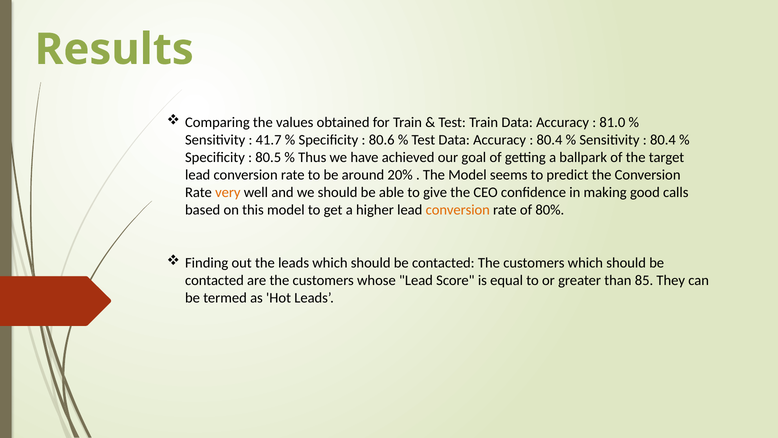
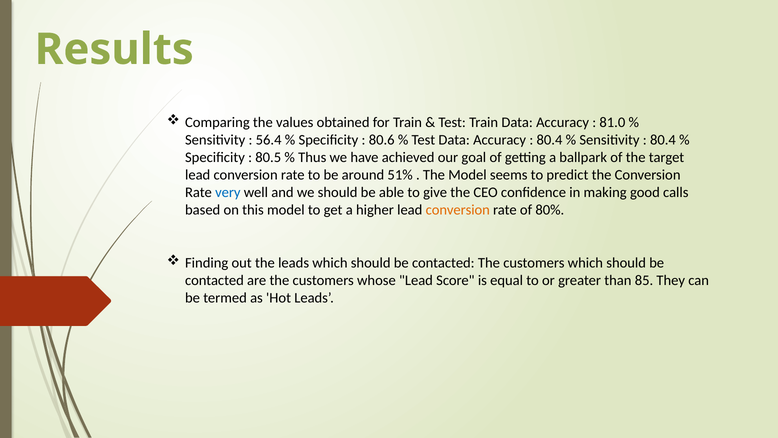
41.7: 41.7 -> 56.4 (269, 140)
20%: 20% -> 51% (400, 175)
very colour: orange -> blue (228, 192)
